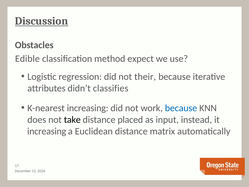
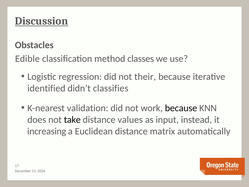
expect: expect -> classes (141, 59)
attributes: attributes -> identified (46, 88)
K-nearest increasing: increasing -> validation (88, 108)
because colour: blue -> black (181, 108)
placed: placed -> values (130, 120)
